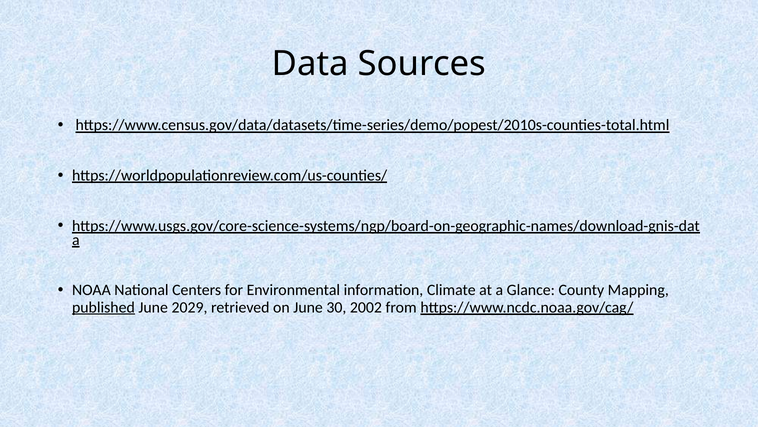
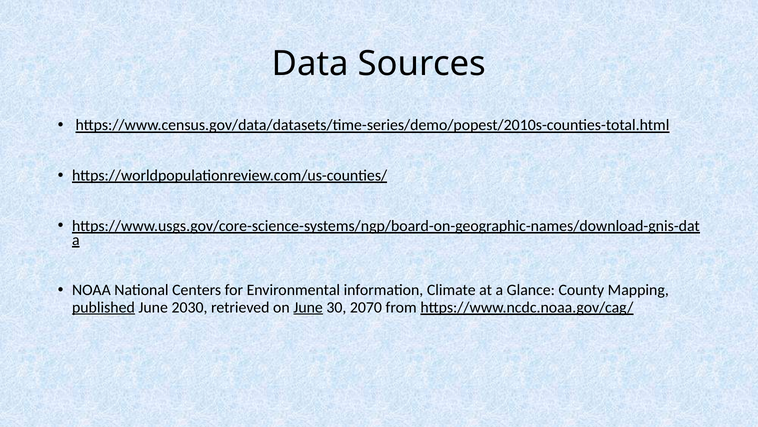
2029: 2029 -> 2030 (189, 307)
June underline: none -> present (308, 307)
2002: 2002 -> 2070 (366, 307)
